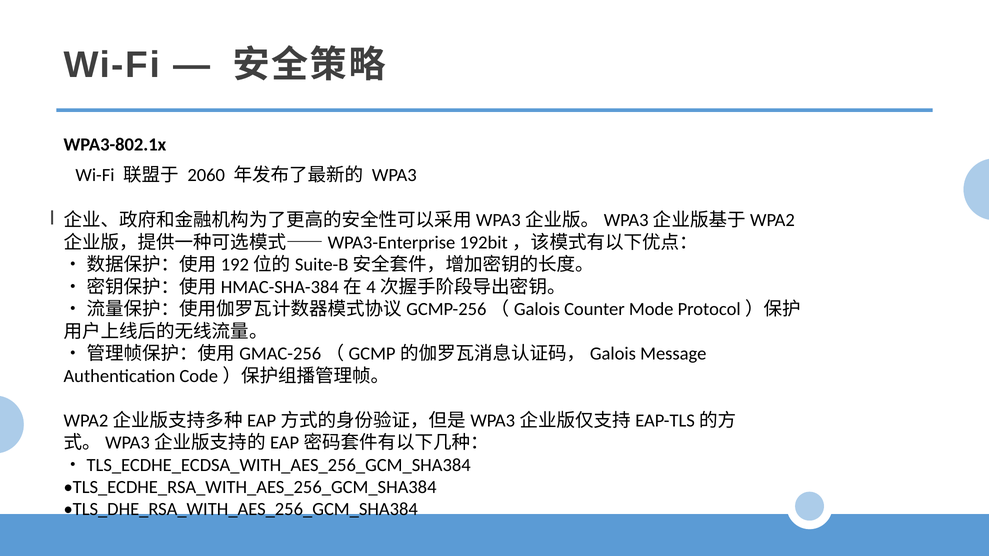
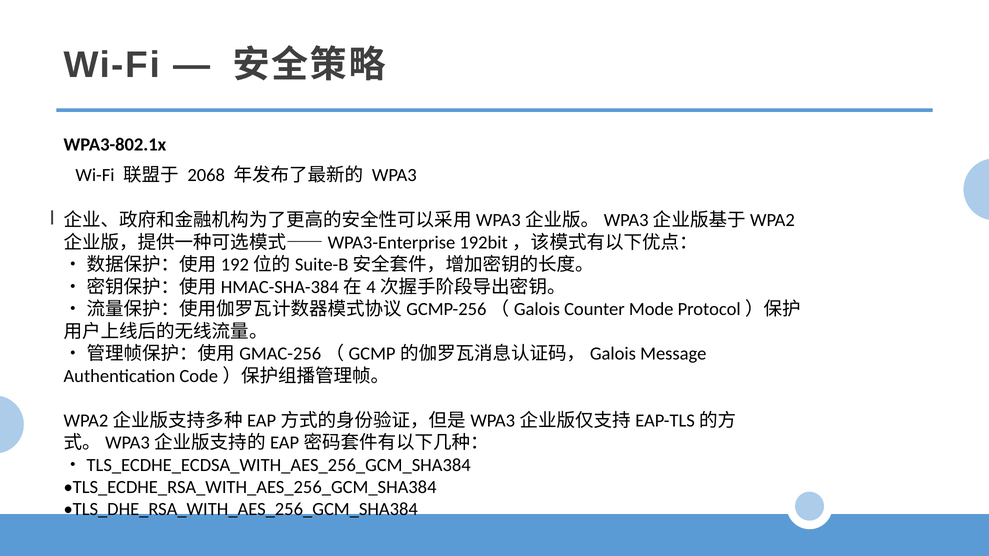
2060: 2060 -> 2068 (206, 175)
